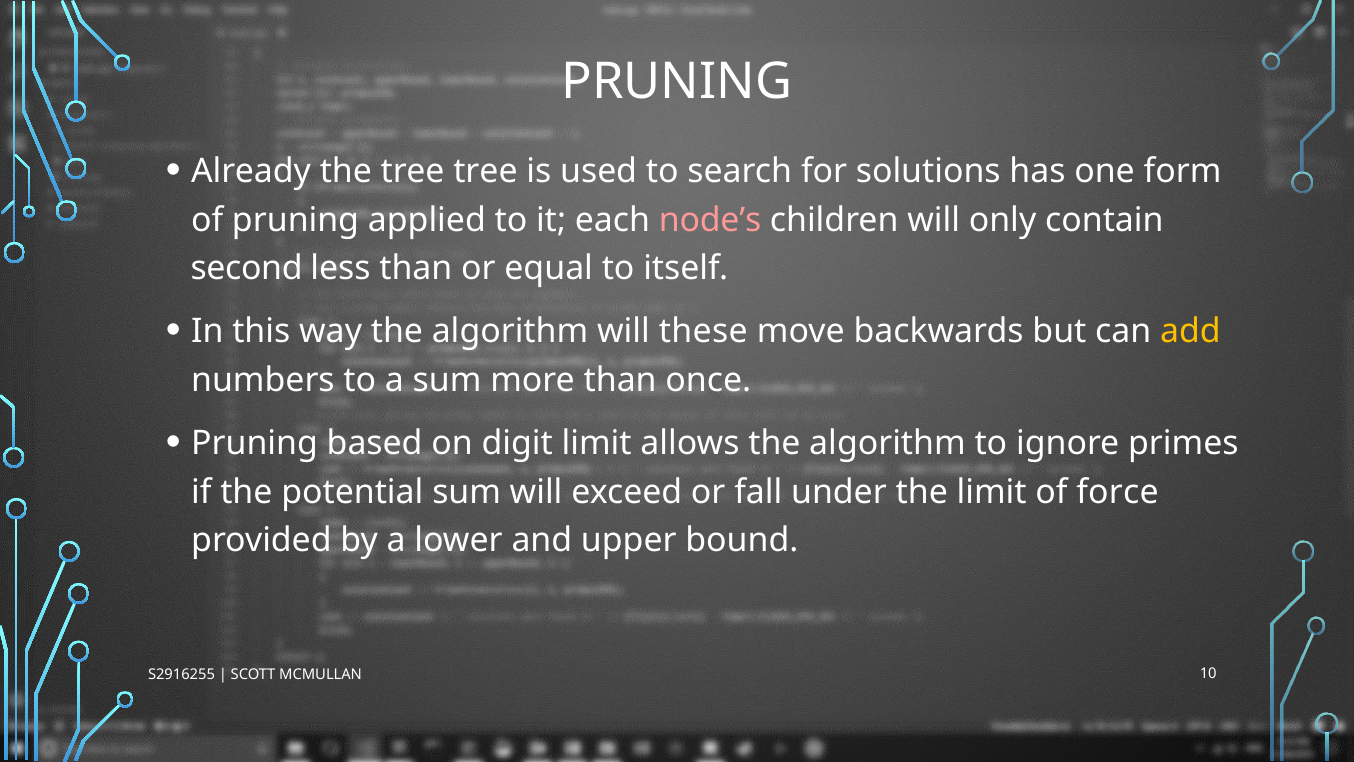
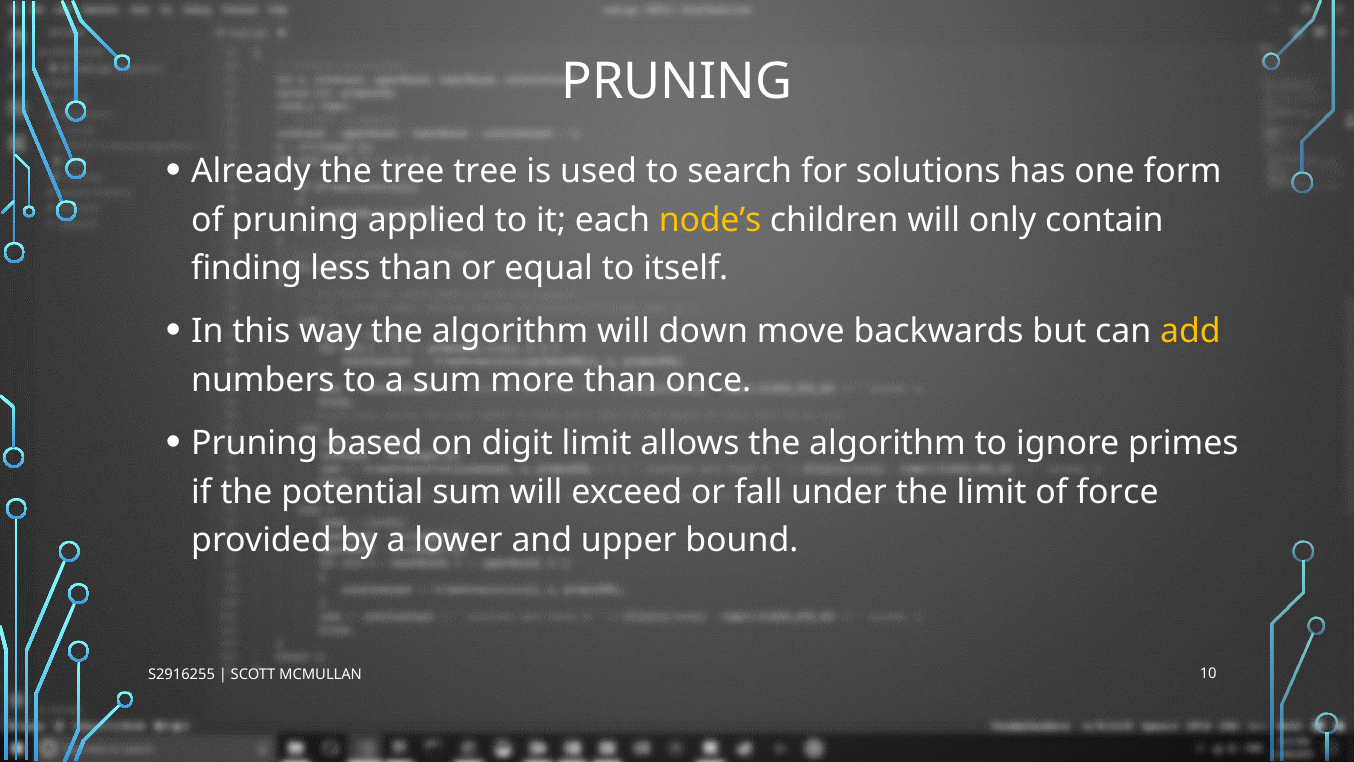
node’s colour: pink -> yellow (710, 220)
second: second -> finding (247, 268)
these: these -> down (703, 331)
